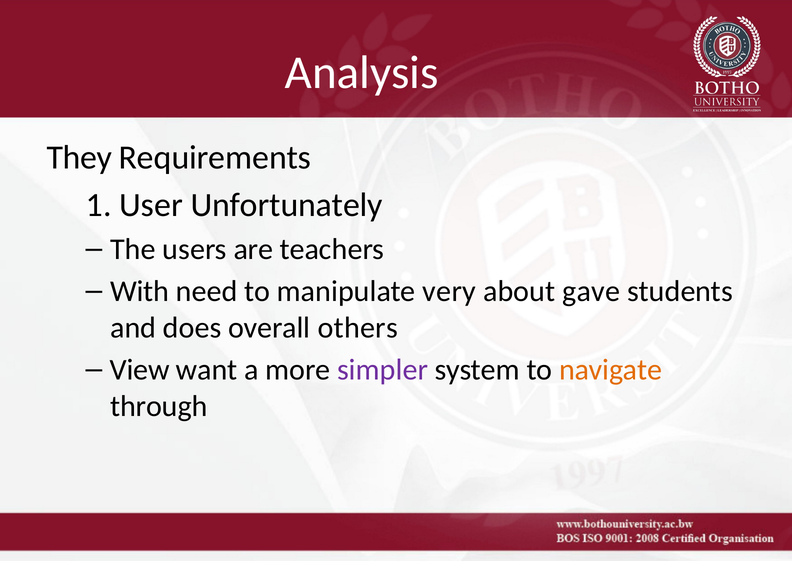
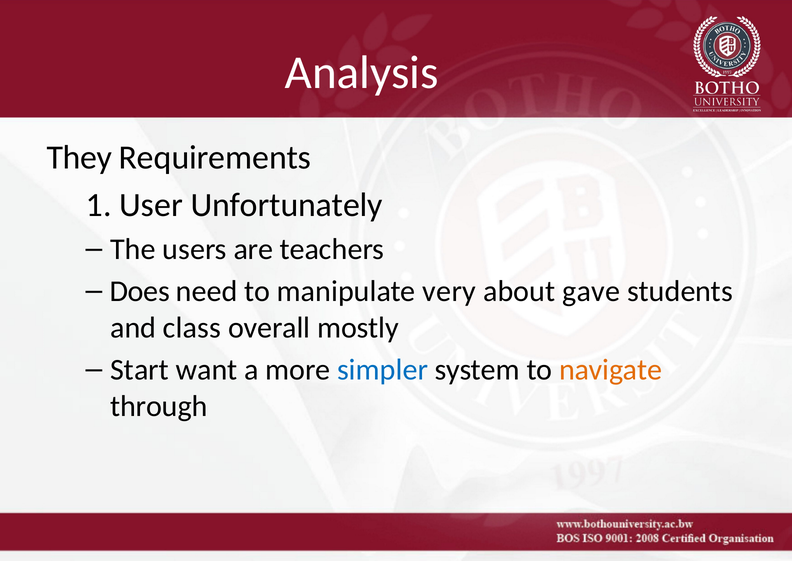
With: With -> Does (140, 291)
does: does -> class (192, 327)
others: others -> mostly (358, 327)
View: View -> Start (140, 370)
simpler colour: purple -> blue (383, 370)
